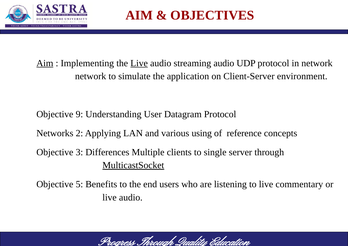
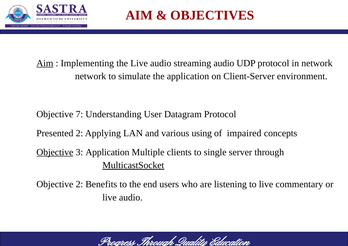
Live underline: present -> none (139, 63)
9: 9 -> 7 (79, 114)
Networks: Networks -> Presented (55, 133)
reference: reference -> impaired (244, 133)
Objective underline: none -> present (55, 152)
3 Differences: Differences -> Application (107, 152)
Objective 5: 5 -> 2 (79, 184)
